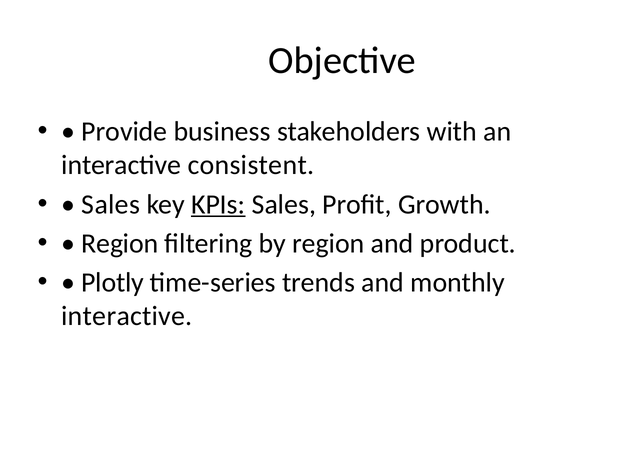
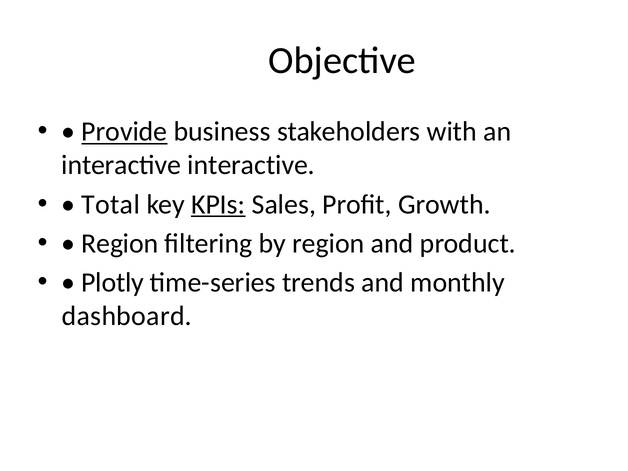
Provide underline: none -> present (124, 132)
interactive consistent: consistent -> interactive (251, 165)
Sales: Sales -> Total (111, 204)
interactive: interactive -> dashboard (127, 316)
